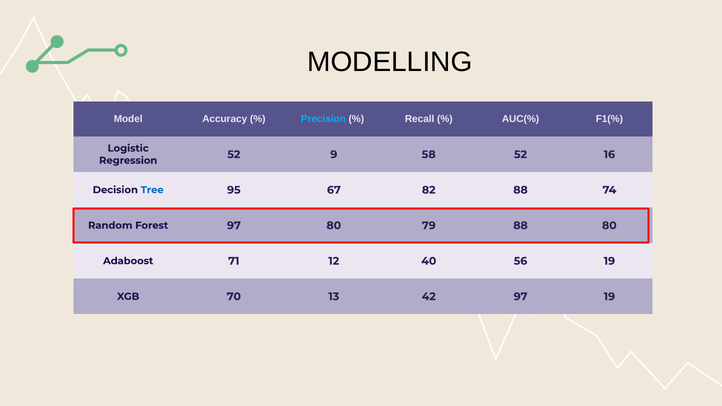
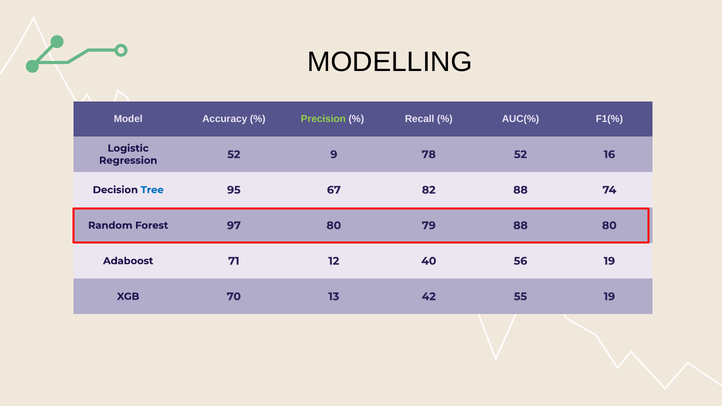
Precision colour: light blue -> light green (323, 119)
58: 58 -> 78 (429, 155)
42 97: 97 -> 55 (520, 297)
